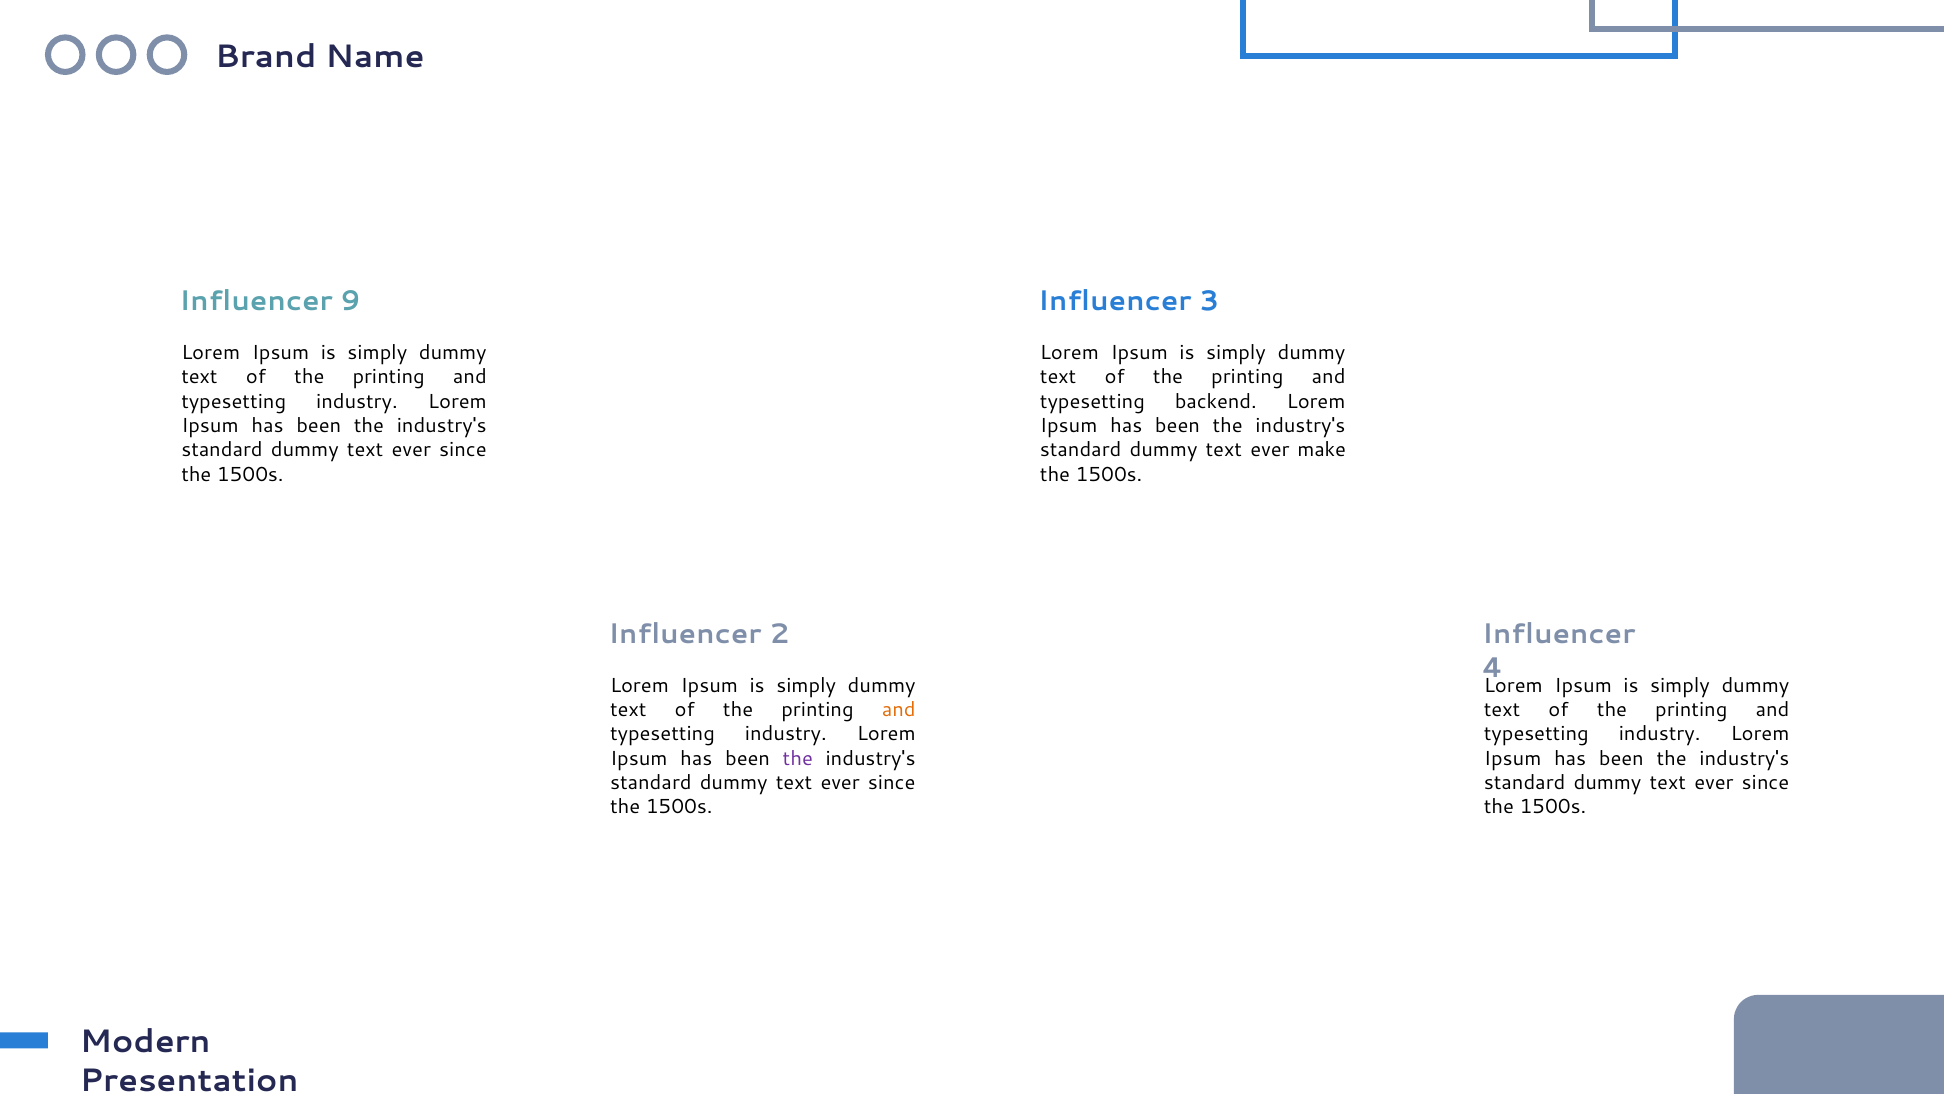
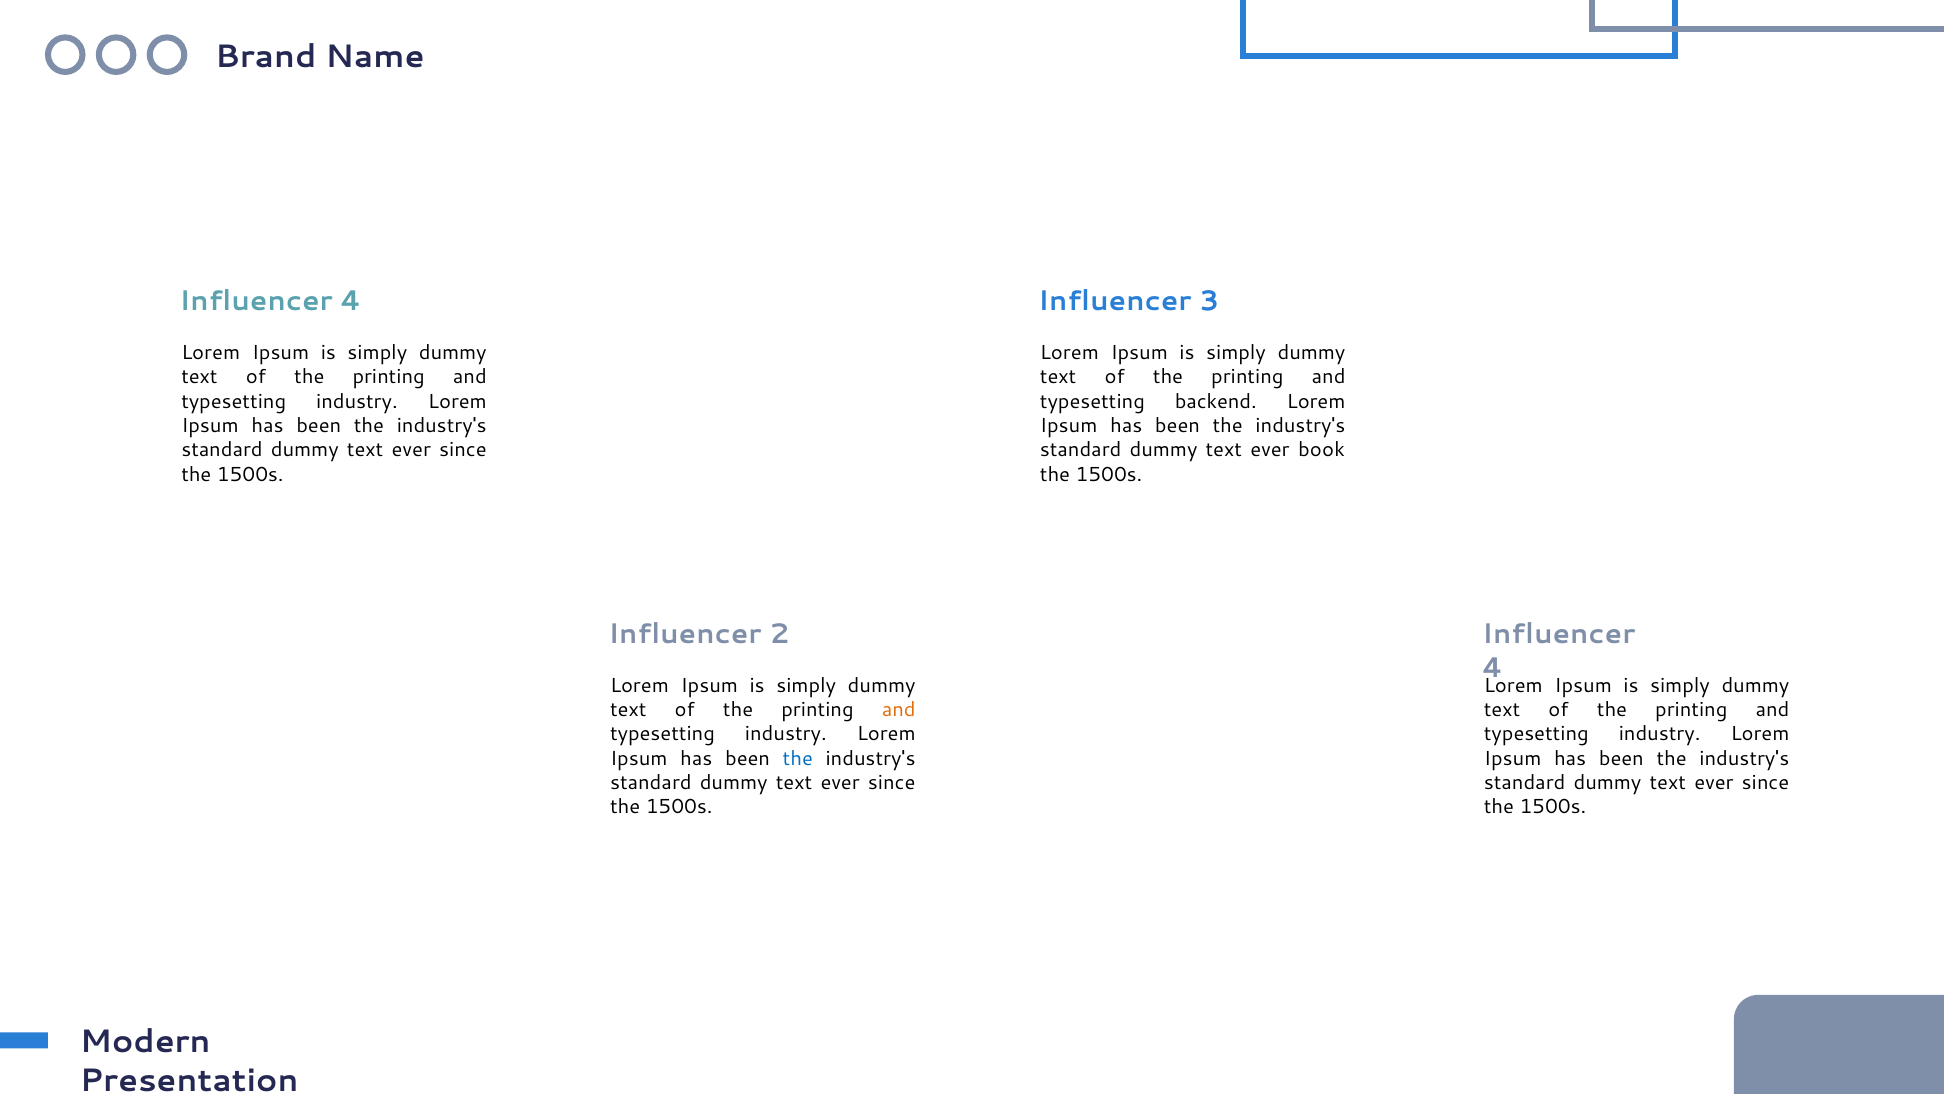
9: 9 -> 4 (351, 301)
make: make -> book (1321, 450)
the colour: purple -> blue (798, 758)
